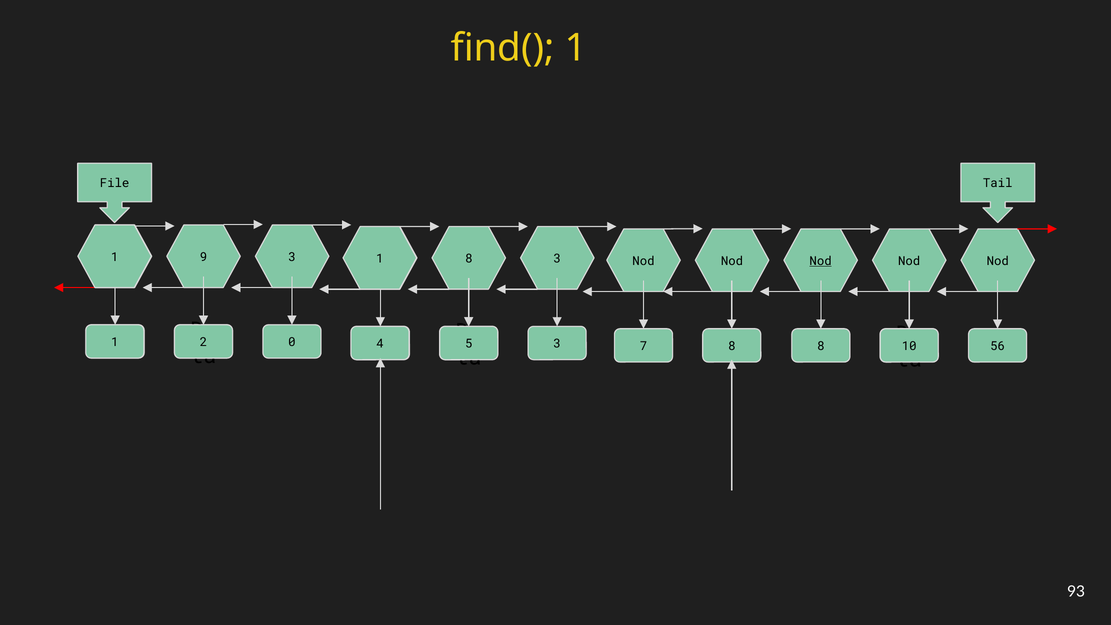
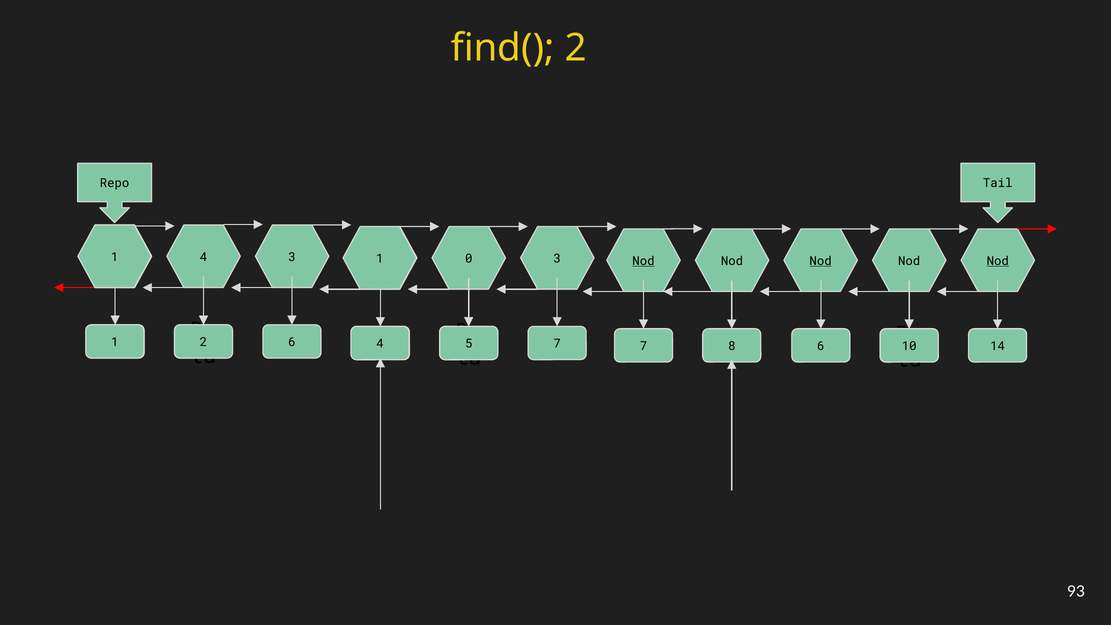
find( 1: 1 -> 2 (576, 48)
File: File -> Repo (115, 183)
9: 9 -> 4 (204, 257)
8: 8 -> 0 (469, 259)
Nod underline: none -> present (643, 261)
Nod underline: none -> present (998, 261)
0: 0 -> 6 (292, 342)
3: 3 -> 7 (557, 344)
8 8: 8 -> 6 (821, 346)
56: 56 -> 14 (998, 346)
